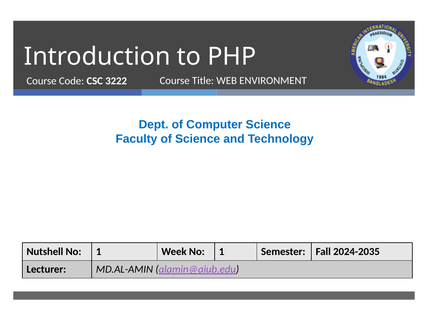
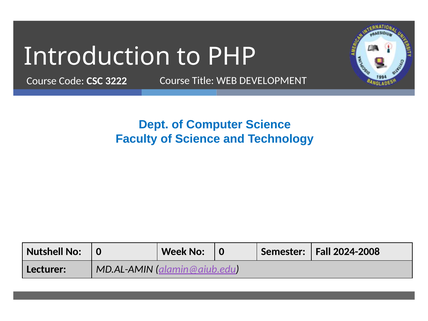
ENVIRONMENT: ENVIRONMENT -> DEVELOPMENT (273, 81)
1: 1 -> 0 (99, 252)
Week No 1: 1 -> 0 (222, 252)
2024-2035: 2024-2035 -> 2024-2008 (357, 252)
